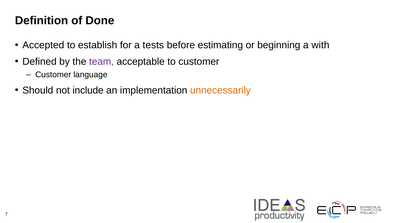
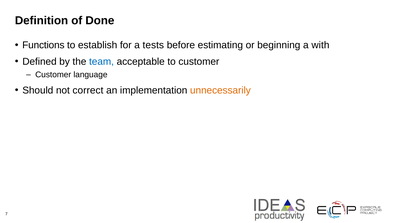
Accepted: Accepted -> Functions (43, 45)
team colour: purple -> blue (102, 62)
include: include -> correct (88, 90)
